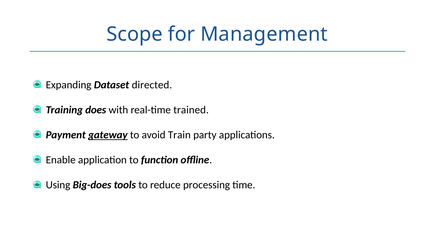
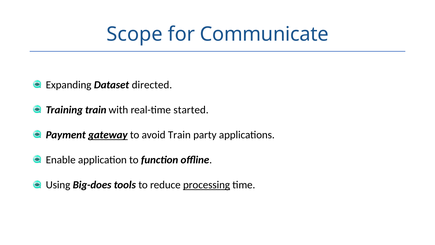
Management: Management -> Communicate (264, 34)
Training does: does -> train (96, 110)
trained: trained -> started (191, 110)
processing underline: none -> present (207, 185)
